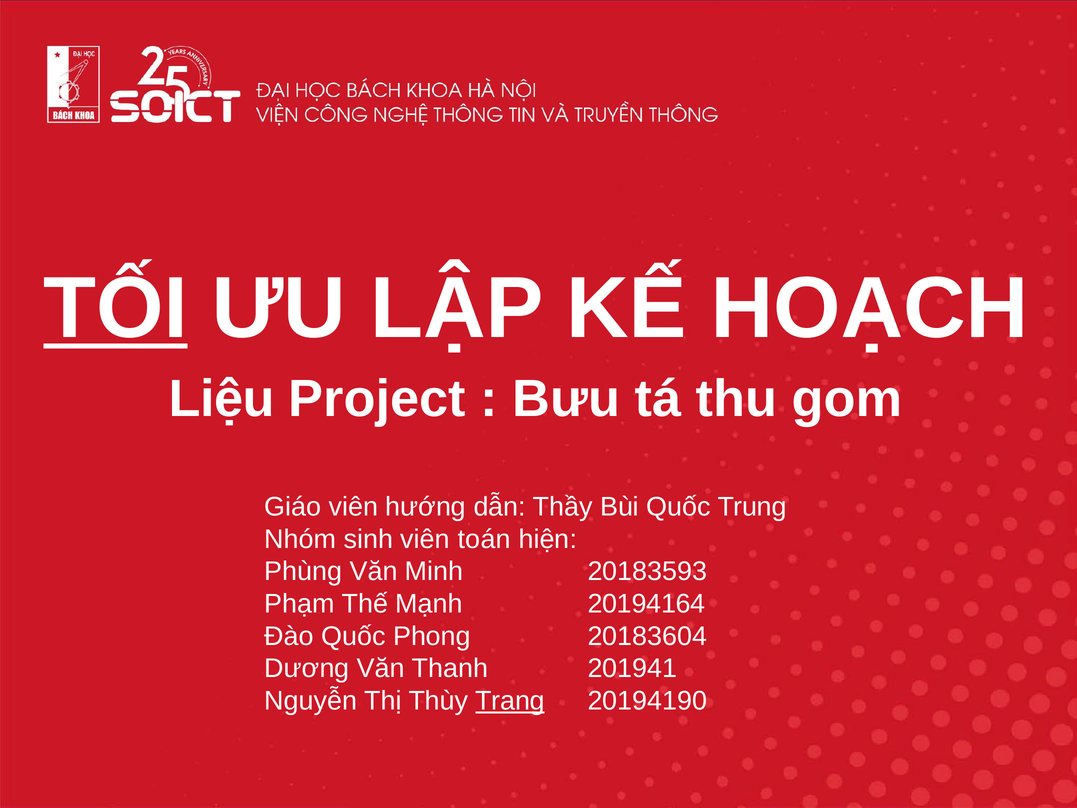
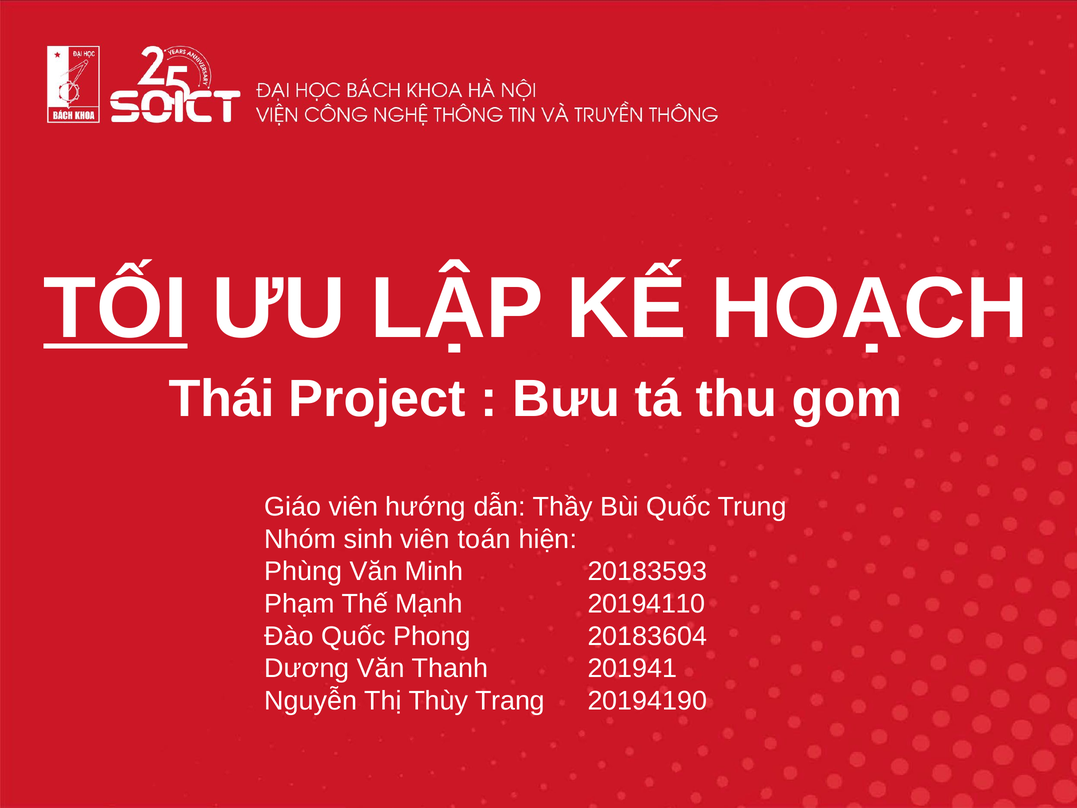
Liệu: Liệu -> Thái (222, 399)
20194164: 20194164 -> 20194110 (646, 604)
Trang underline: present -> none (510, 701)
